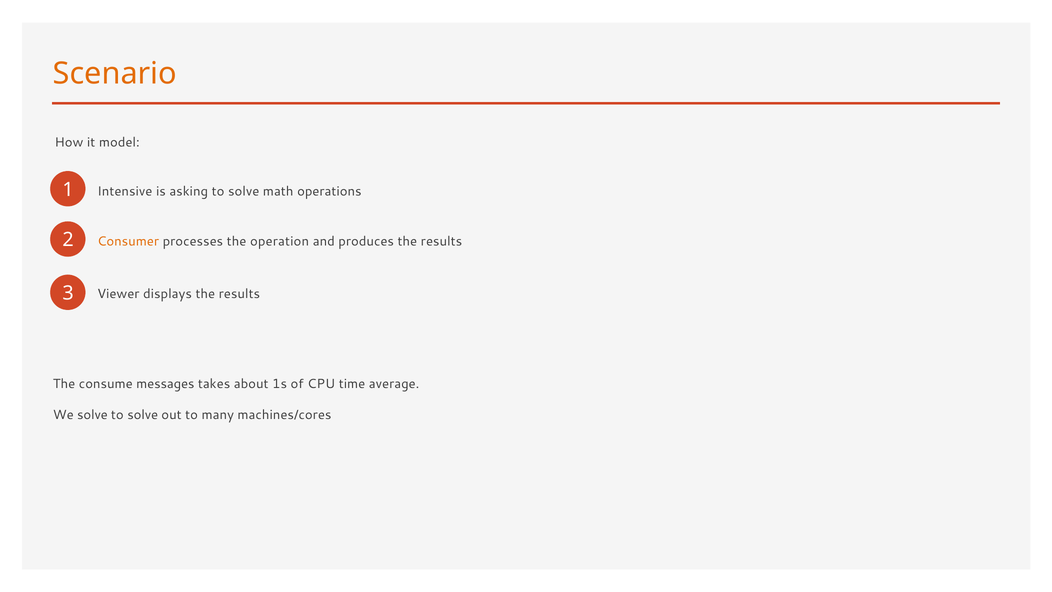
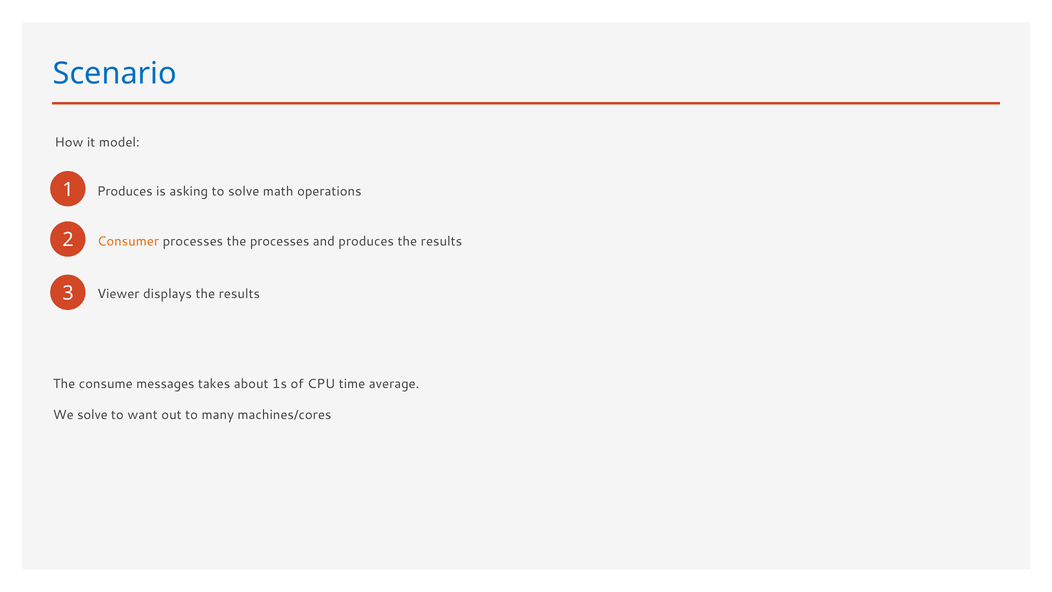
Scenario colour: orange -> blue (115, 74)
1 Intensive: Intensive -> Produces (125, 191)
the operation: operation -> processes (280, 241)
solve: solve -> want (143, 415)
